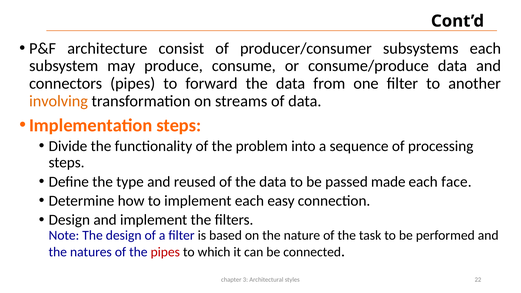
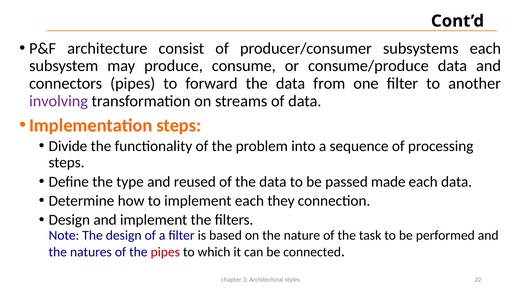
involving colour: orange -> purple (59, 101)
each face: face -> data (457, 182)
easy: easy -> they (281, 201)
